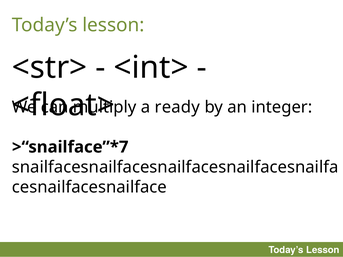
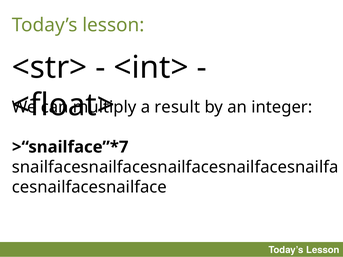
ready: ready -> result (177, 107)
